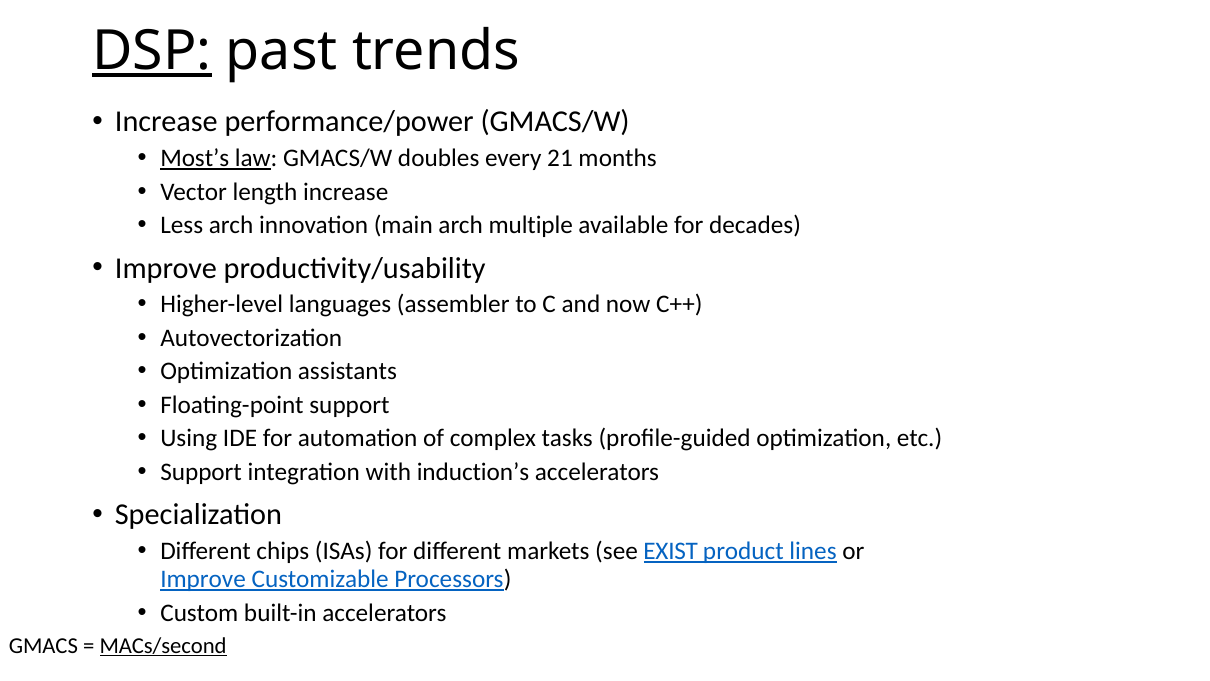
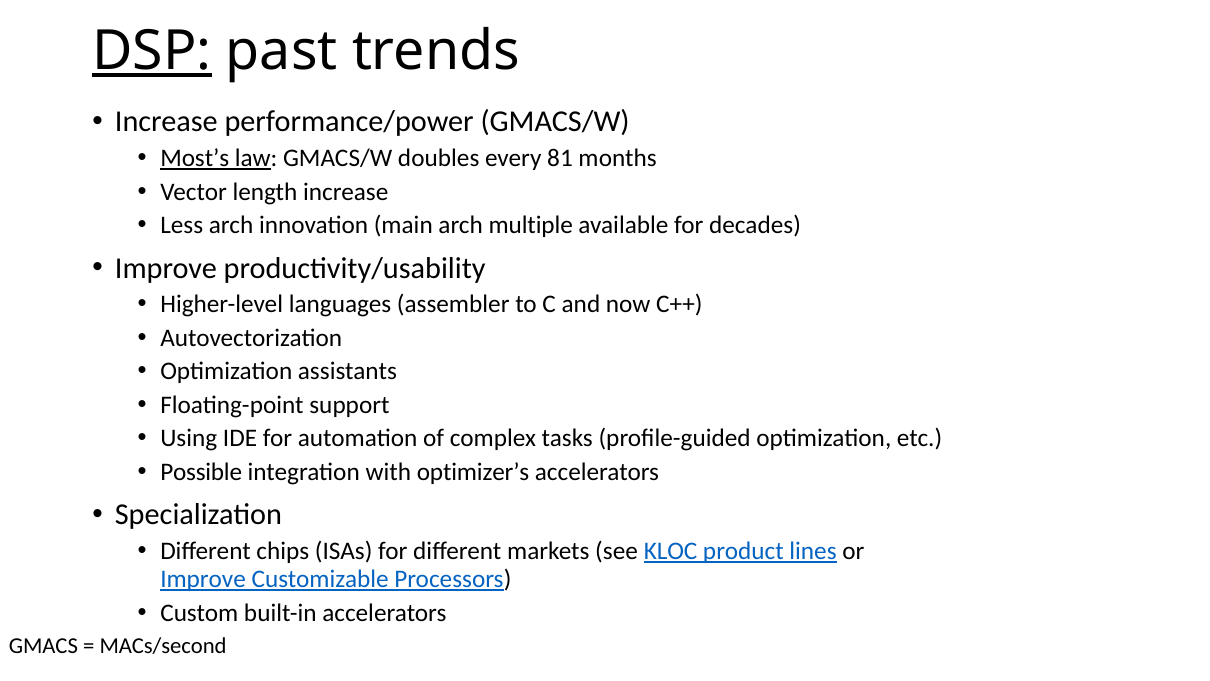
21: 21 -> 81 (560, 158)
Support: Support -> Possible (201, 472)
induction’s: induction’s -> optimizer’s (473, 472)
EXIST: EXIST -> KLOC (671, 551)
MACs/second underline: present -> none (163, 646)
